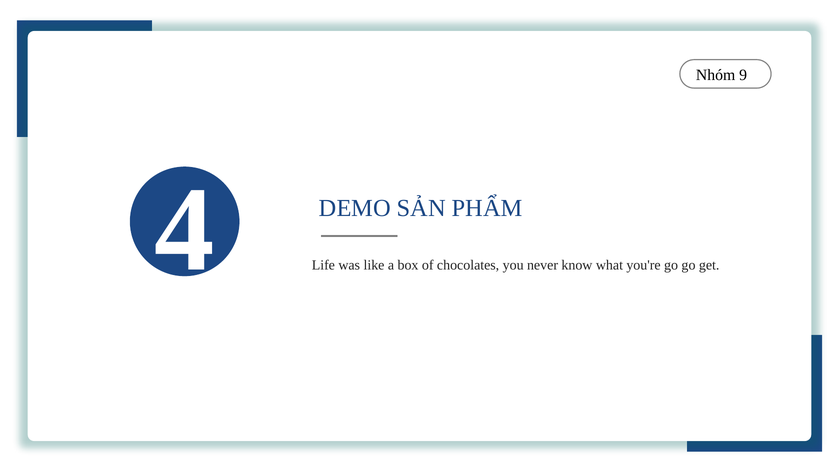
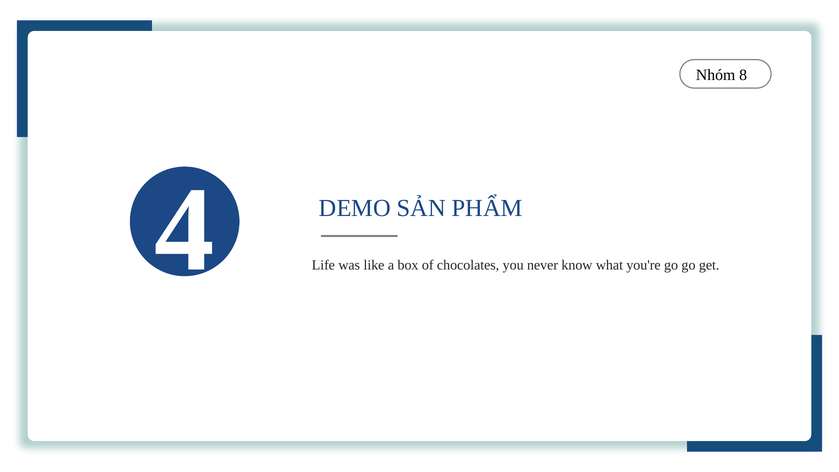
9: 9 -> 8 (743, 75)
